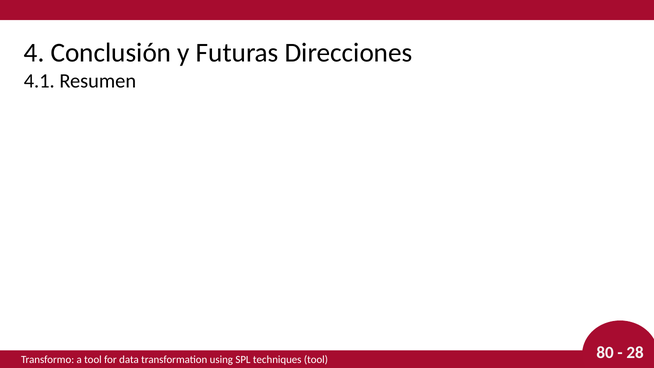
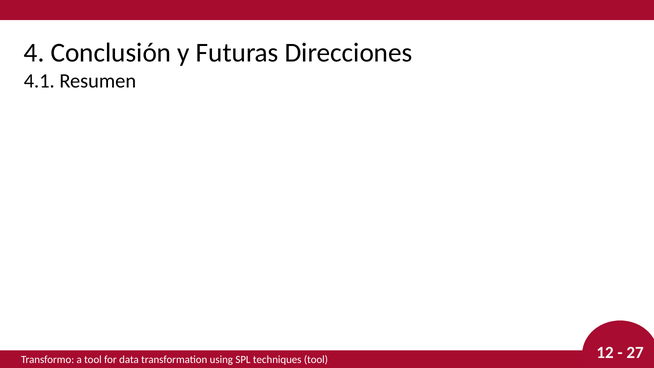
80: 80 -> 12 (605, 352)
28: 28 -> 27 (635, 352)
